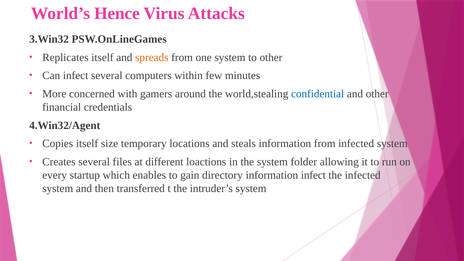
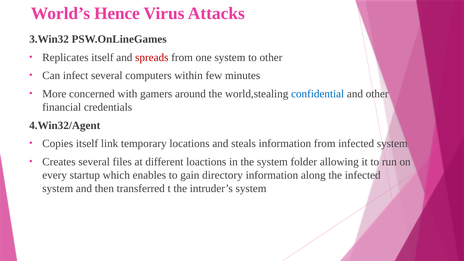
spreads colour: orange -> red (152, 57)
size: size -> link (110, 144)
information infect: infect -> along (313, 175)
